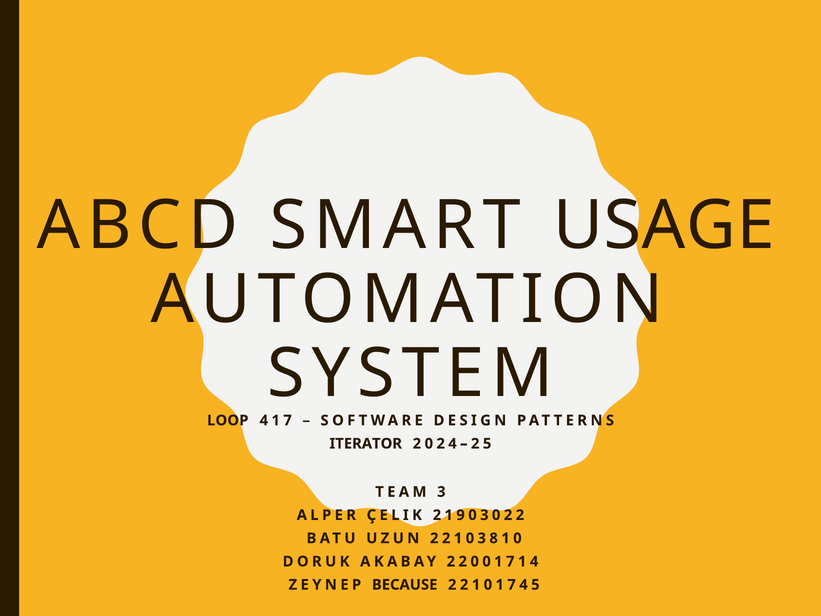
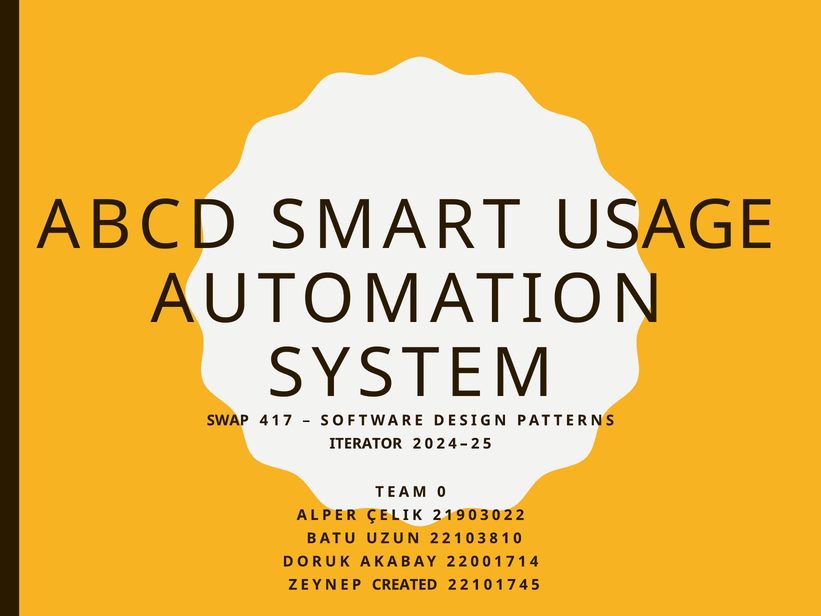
LOOP: LOOP -> SWAP (228, 420)
3: 3 -> 0 (441, 492)
BECAUSE: BECAUSE -> CREATED (405, 585)
